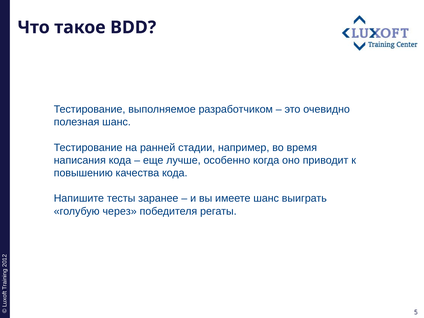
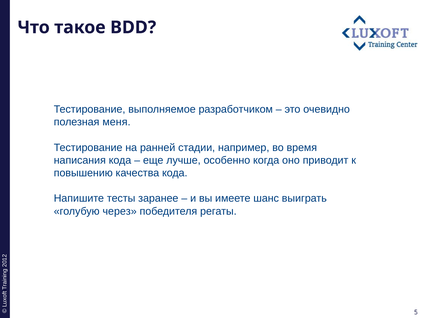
полезная шанс: шанс -> меня (116, 122)
